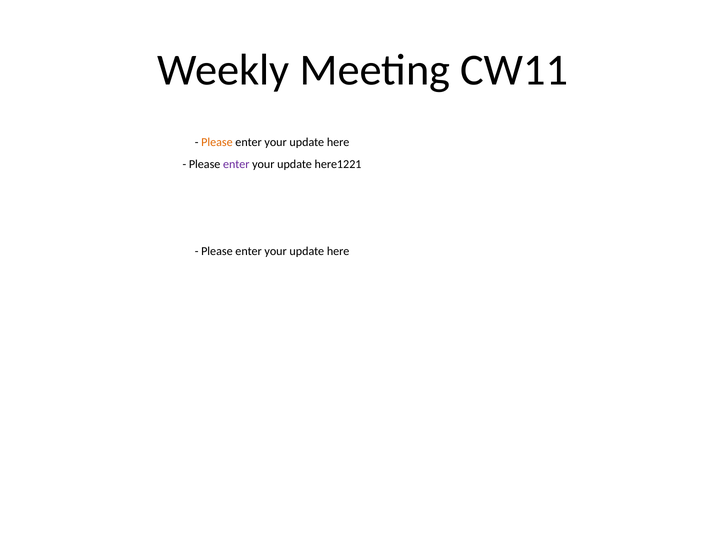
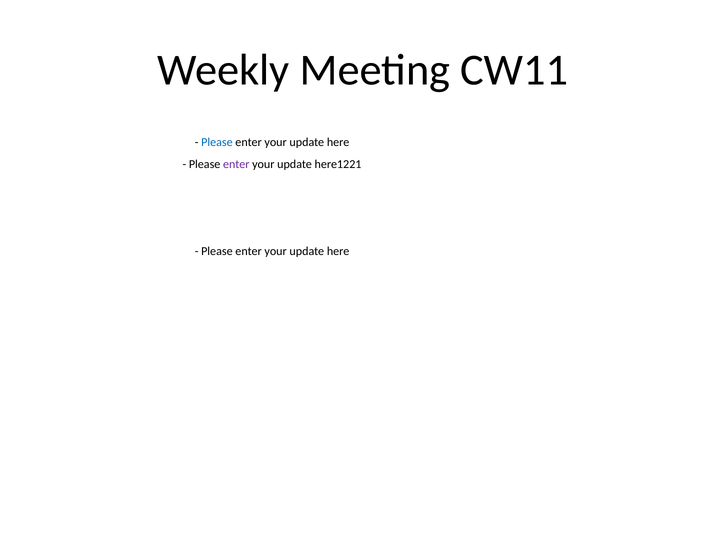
Please colour: orange -> blue (217, 142)
